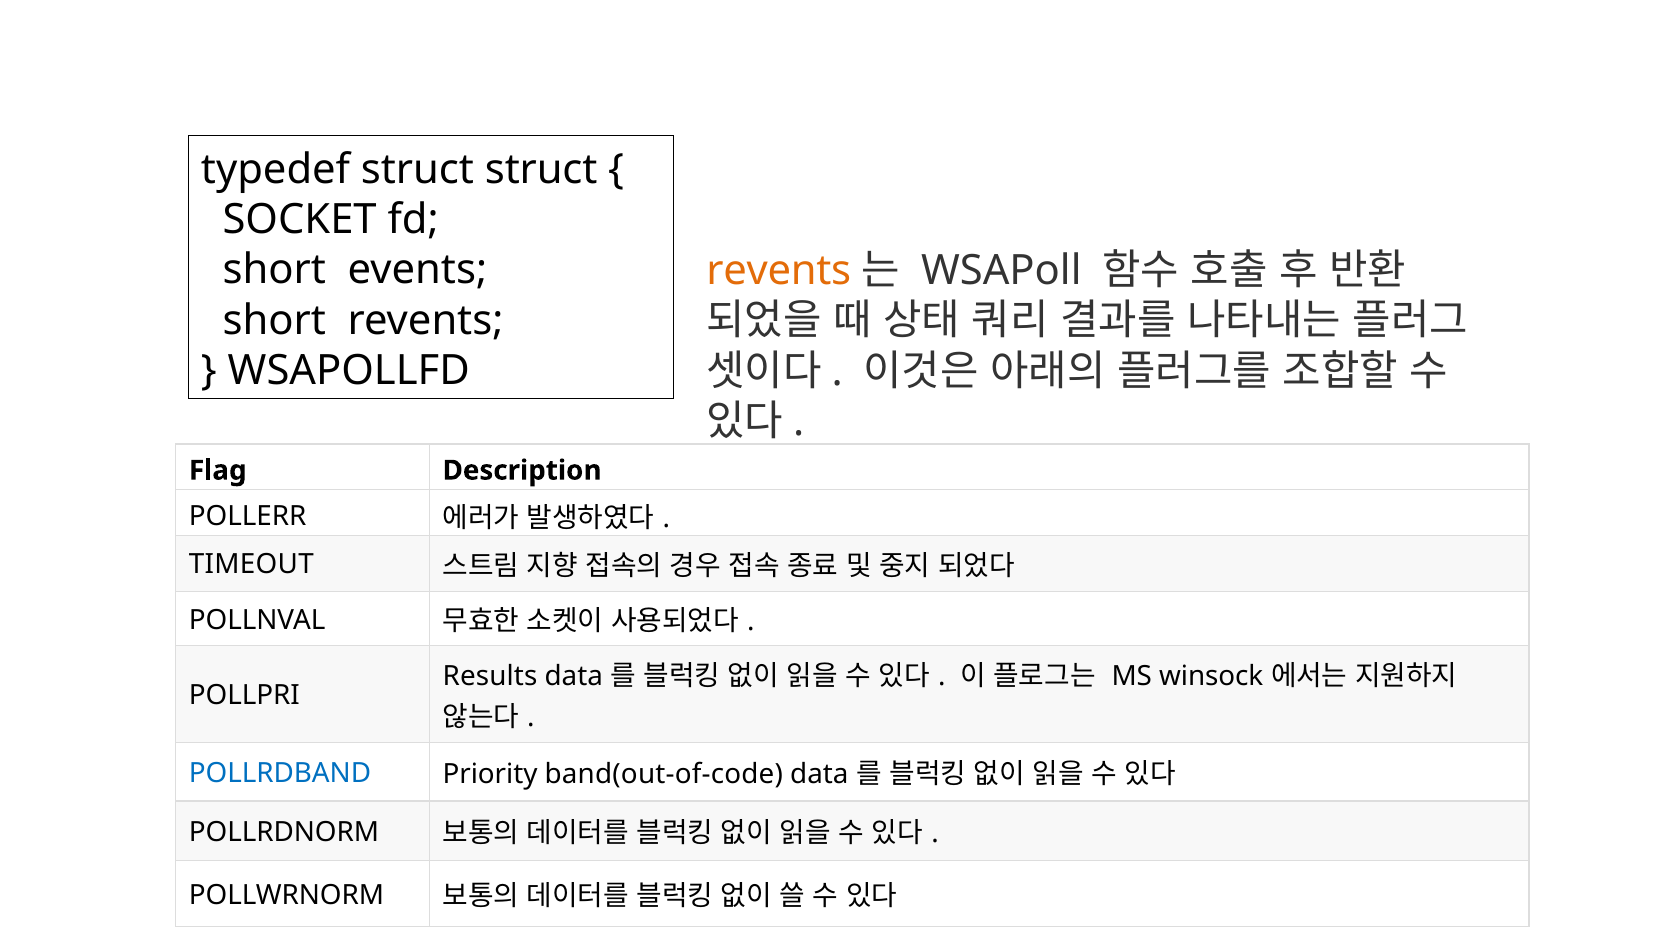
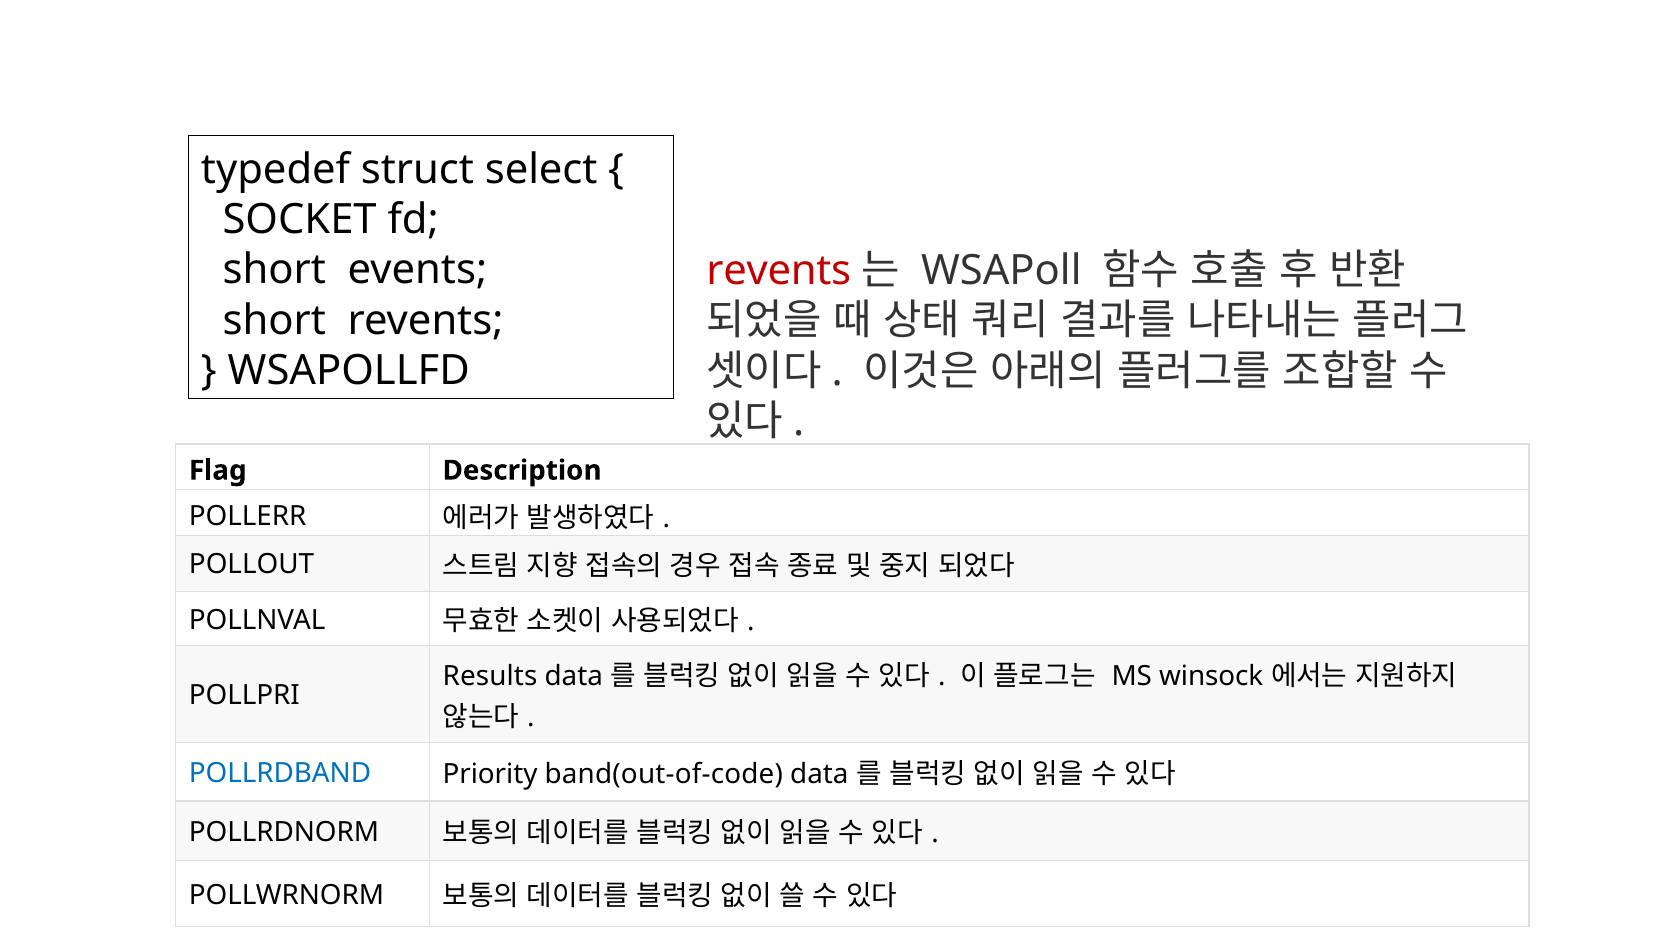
struct struct: struct -> select (541, 170)
revents colour: orange -> red (779, 271)
TIMEOUT: TIMEOUT -> POLLOUT (251, 564)
